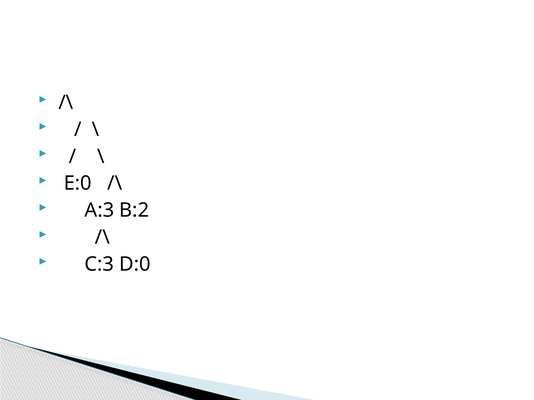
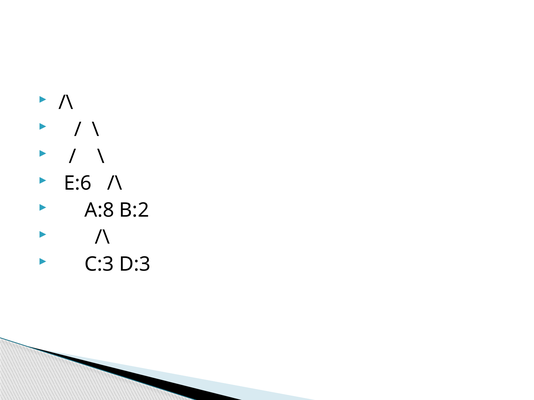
E:0: E:0 -> E:6 (78, 184)
A:3: A:3 -> A:8 (99, 211)
D:0: D:0 -> D:3 (135, 265)
